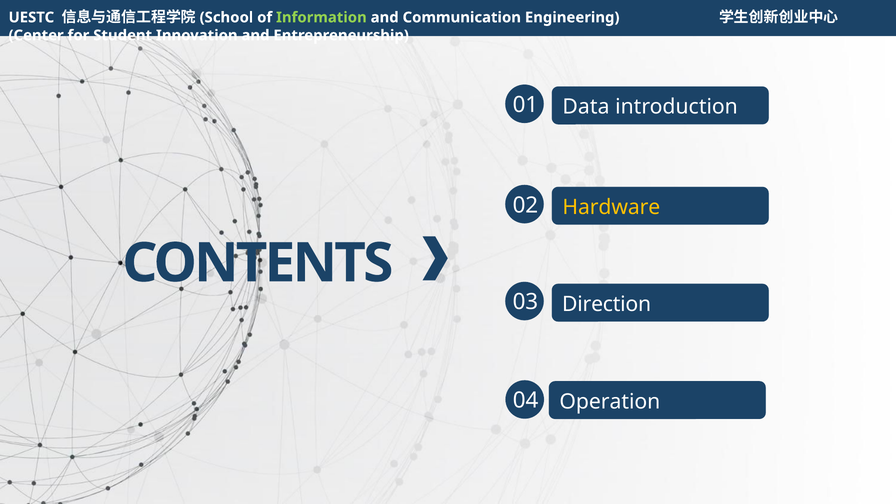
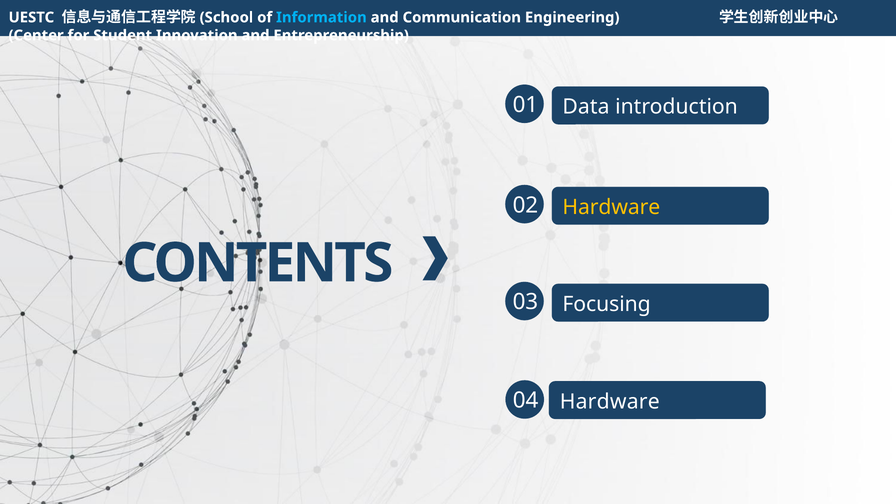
Information colour: light green -> light blue (321, 17)
Direction: Direction -> Focusing (607, 304)
Operation: Operation -> Hardware (610, 402)
